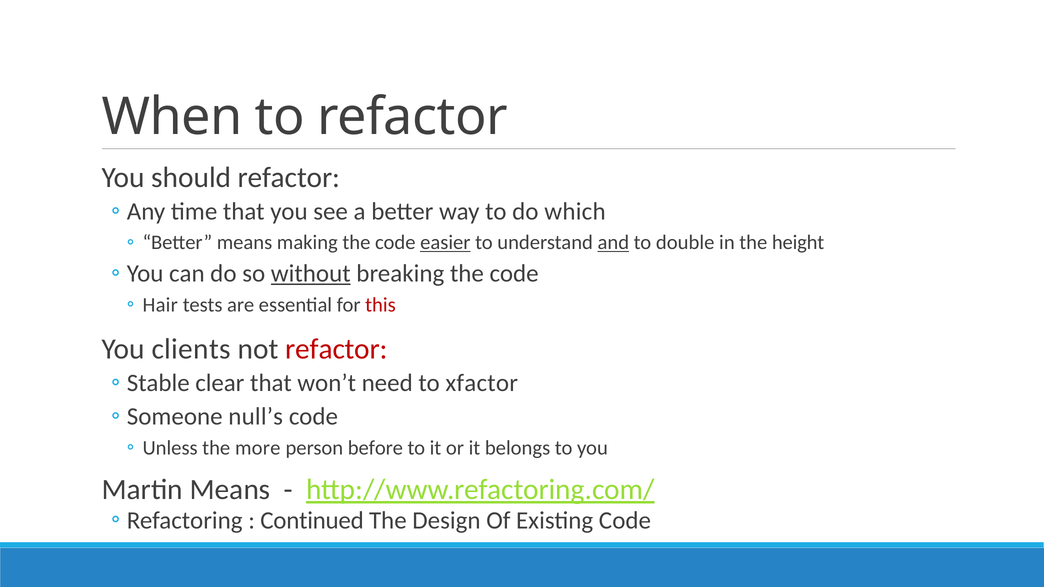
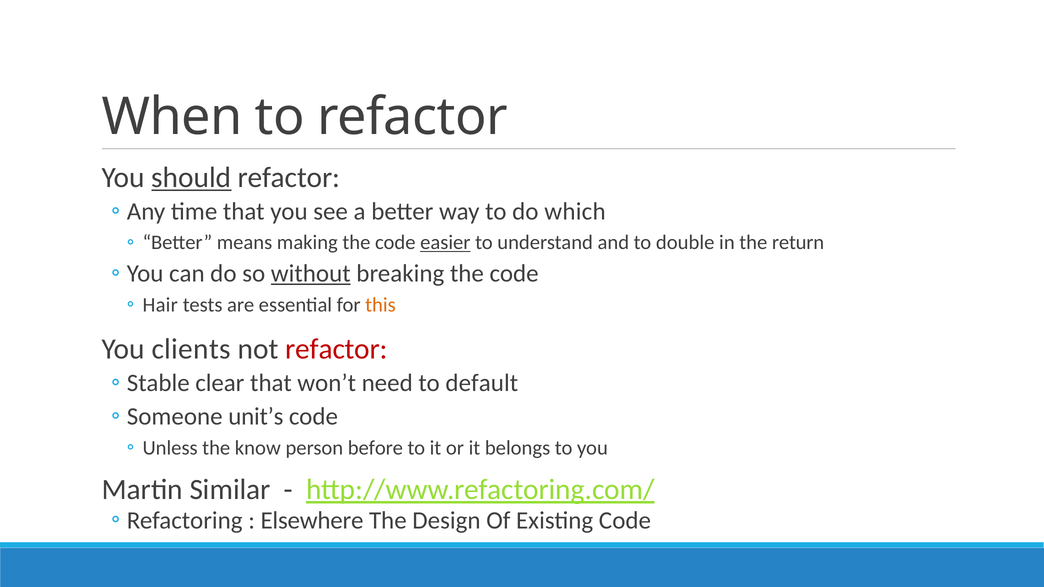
should underline: none -> present (191, 178)
and underline: present -> none (613, 243)
height: height -> return (798, 243)
this colour: red -> orange (380, 305)
xfactor: xfactor -> default (482, 383)
null’s: null’s -> unit’s (256, 417)
more: more -> know (258, 448)
Martin Means: Means -> Similar (230, 490)
Continued: Continued -> Elsewhere (312, 521)
